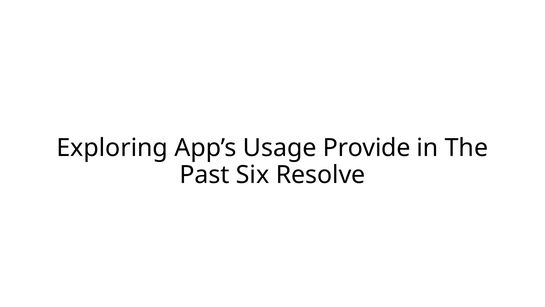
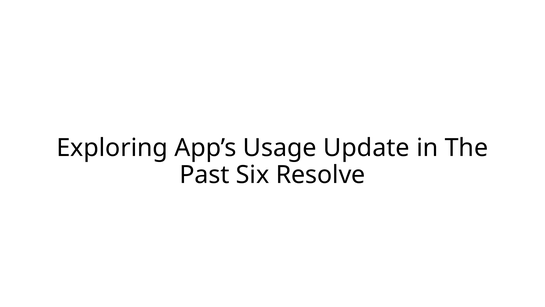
Provide: Provide -> Update (366, 148)
